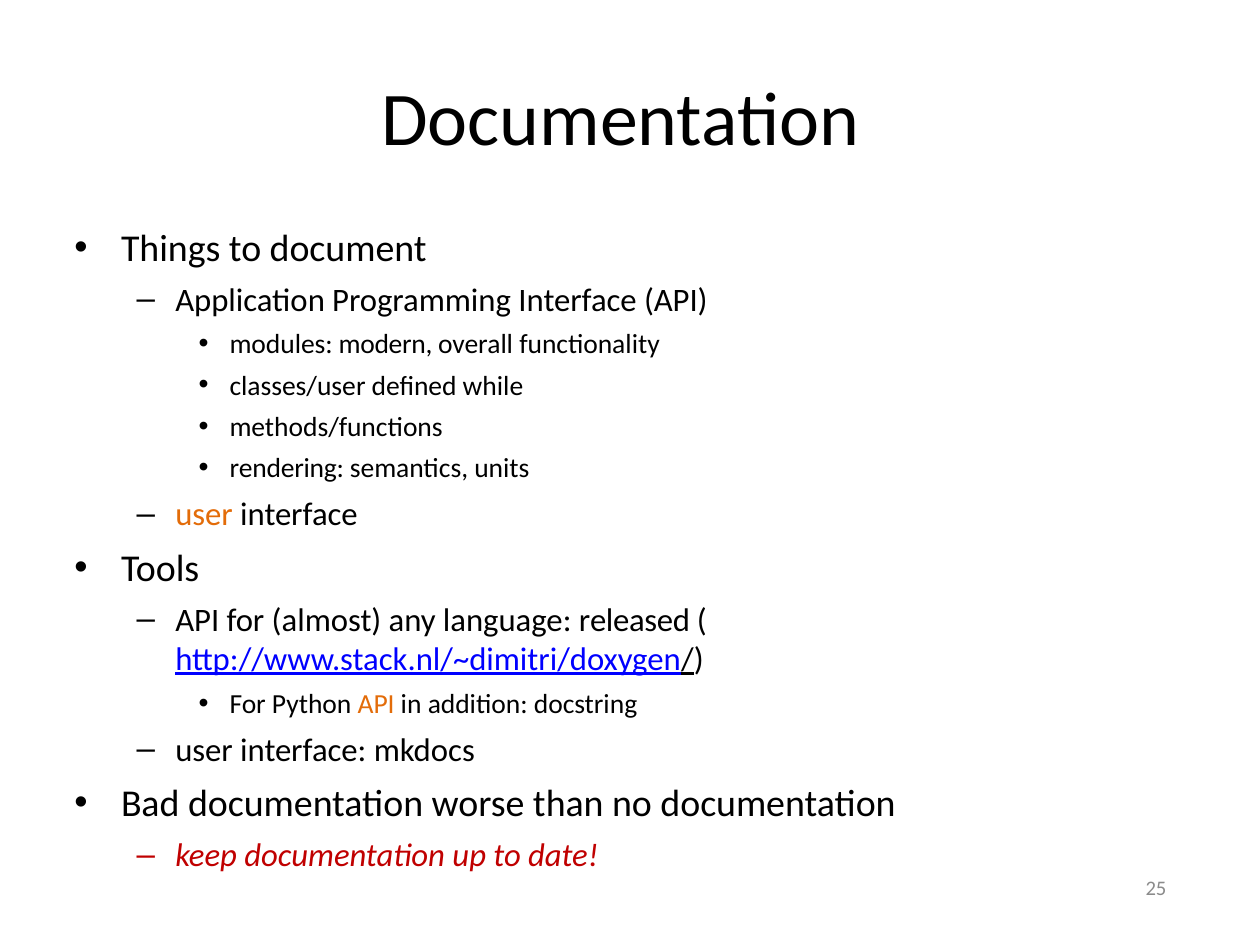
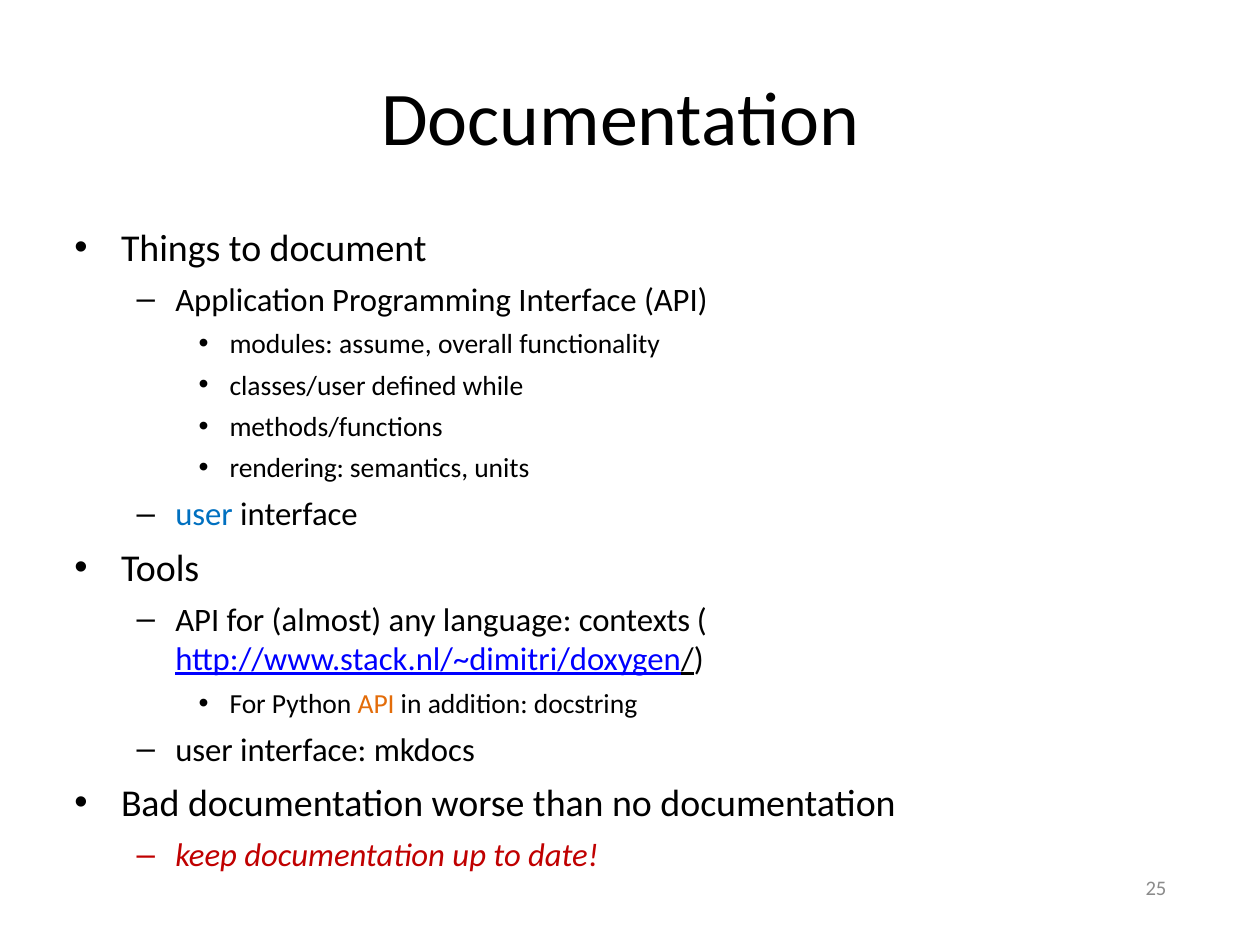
modern: modern -> assume (385, 345)
user colour: orange -> blue (204, 515)
released: released -> contexts (635, 620)
